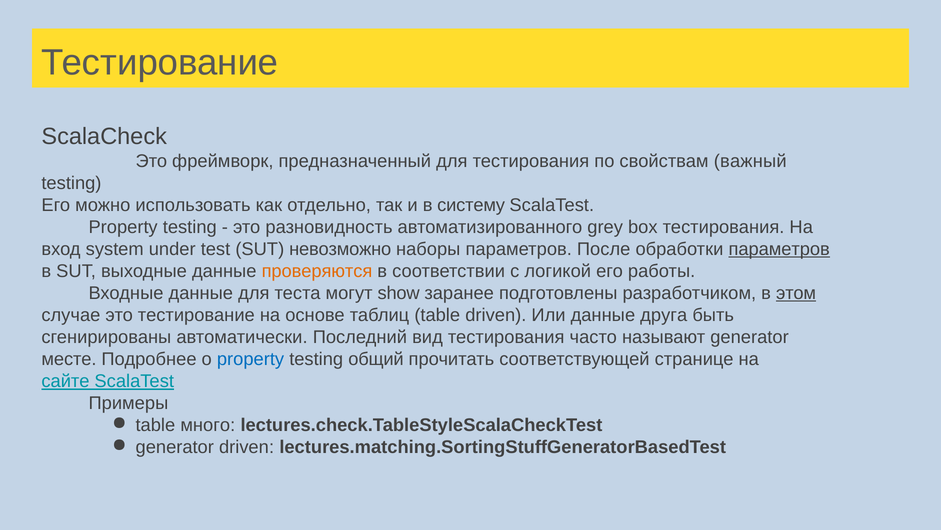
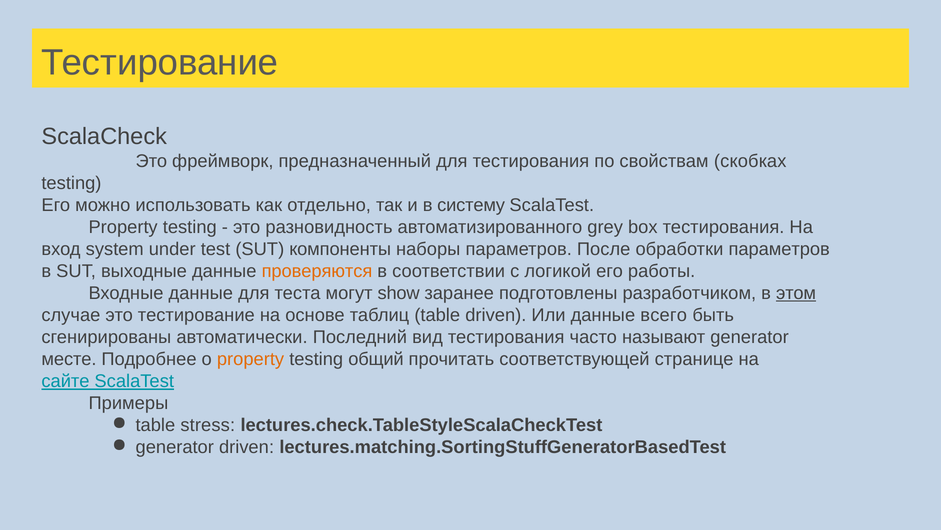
важный: важный -> скобках (750, 161)
невозможно: невозможно -> компоненты (340, 249)
параметров underline: present -> none (779, 249)
друга: друга -> всего (664, 315)
property colour: blue -> orange (251, 359)
много: много -> stress (208, 425)
